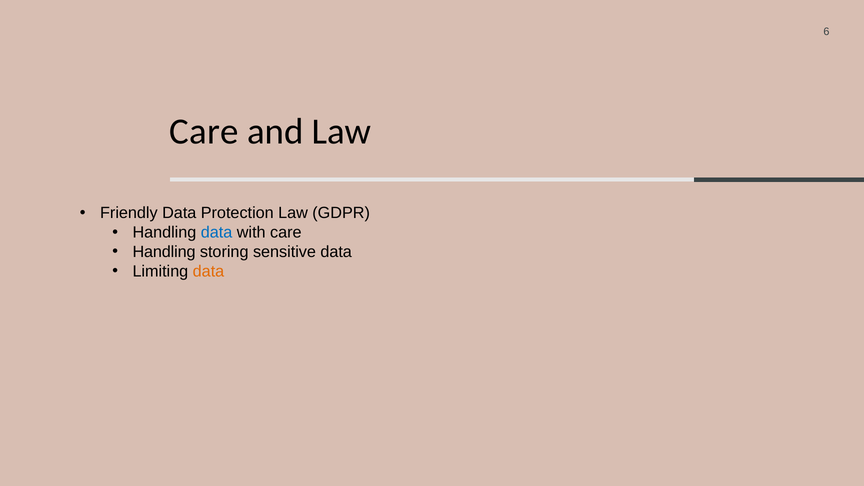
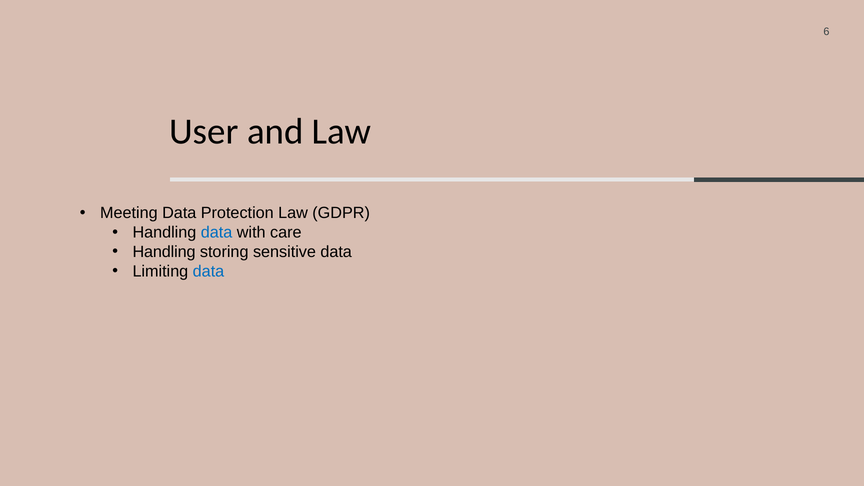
Care: Care -> User (204, 132)
Friendly: Friendly -> Meeting (129, 213)
data colour: orange -> blue (208, 271)
